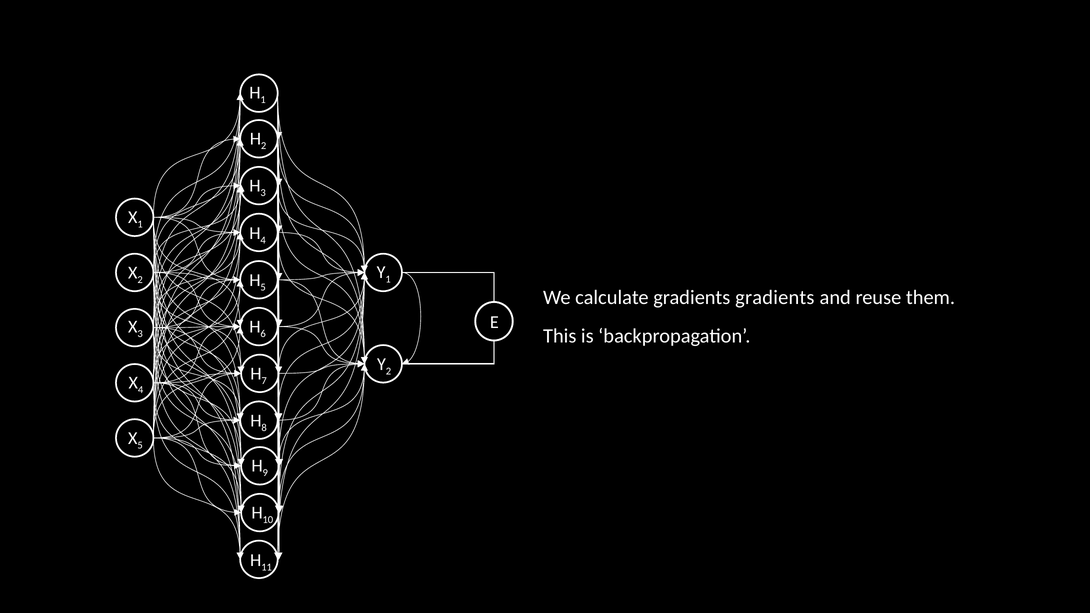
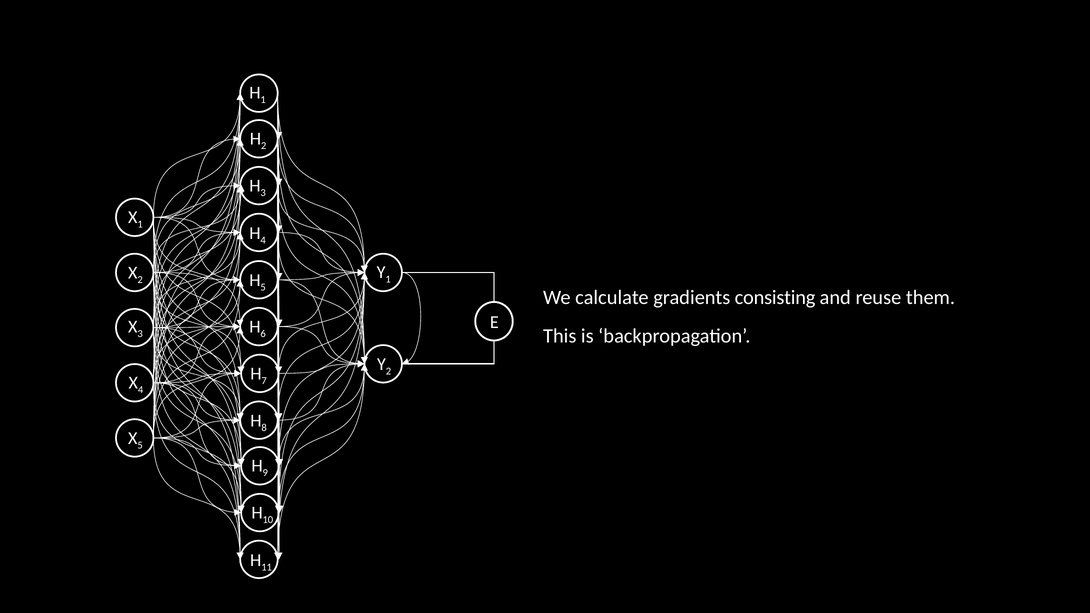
gradients gradients: gradients -> consisting (775, 298)
